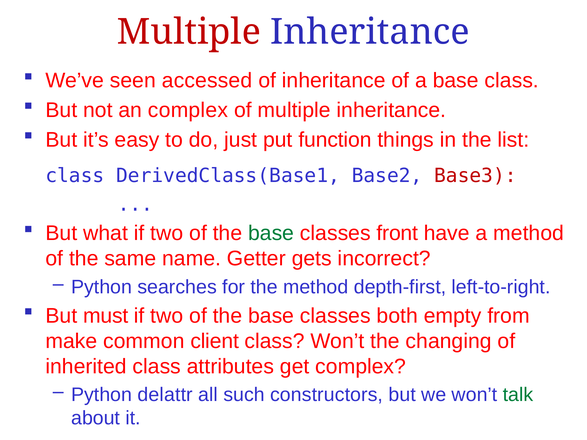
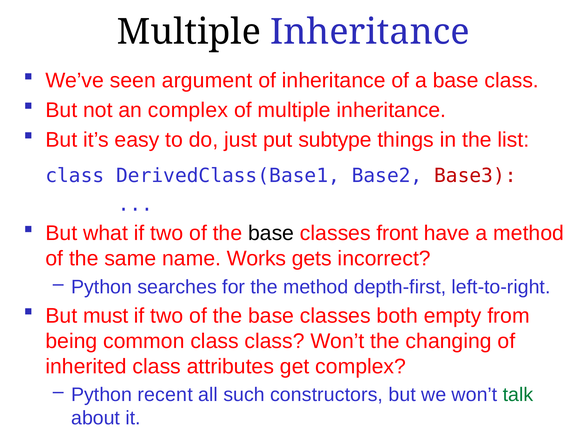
Multiple colour: red -> black (189, 32)
accessed: accessed -> argument (207, 81)
function: function -> subtype (335, 140)
base colour: green -> black (271, 233)
Getter: Getter -> Works (256, 259)
make: make -> being (71, 341)
common client: client -> class (215, 341)
delattr: delattr -> recent (165, 395)
